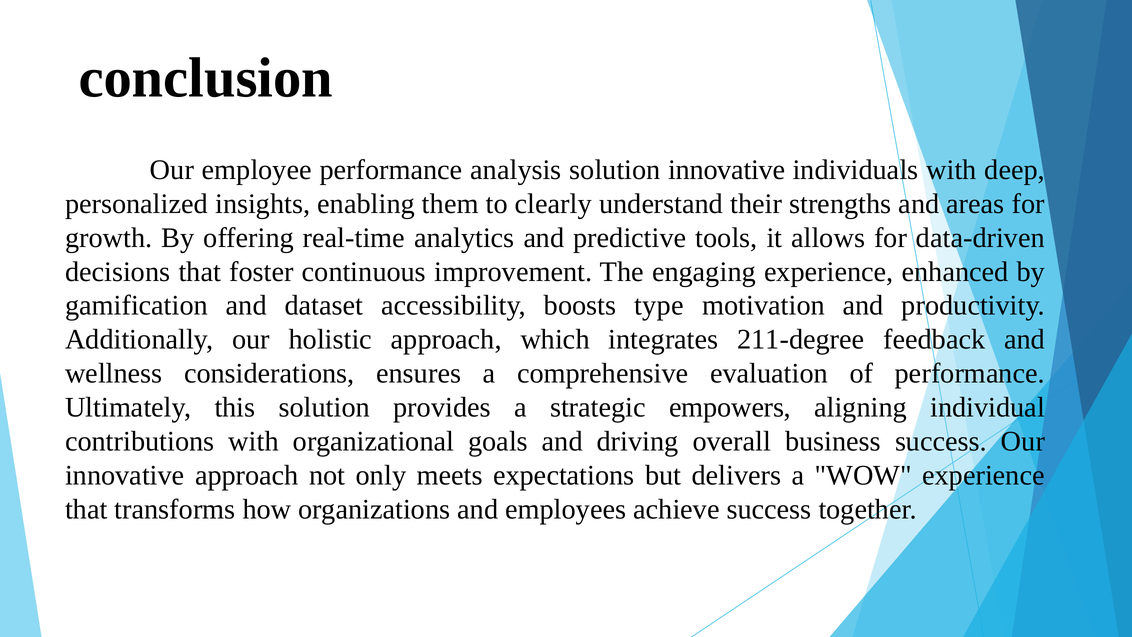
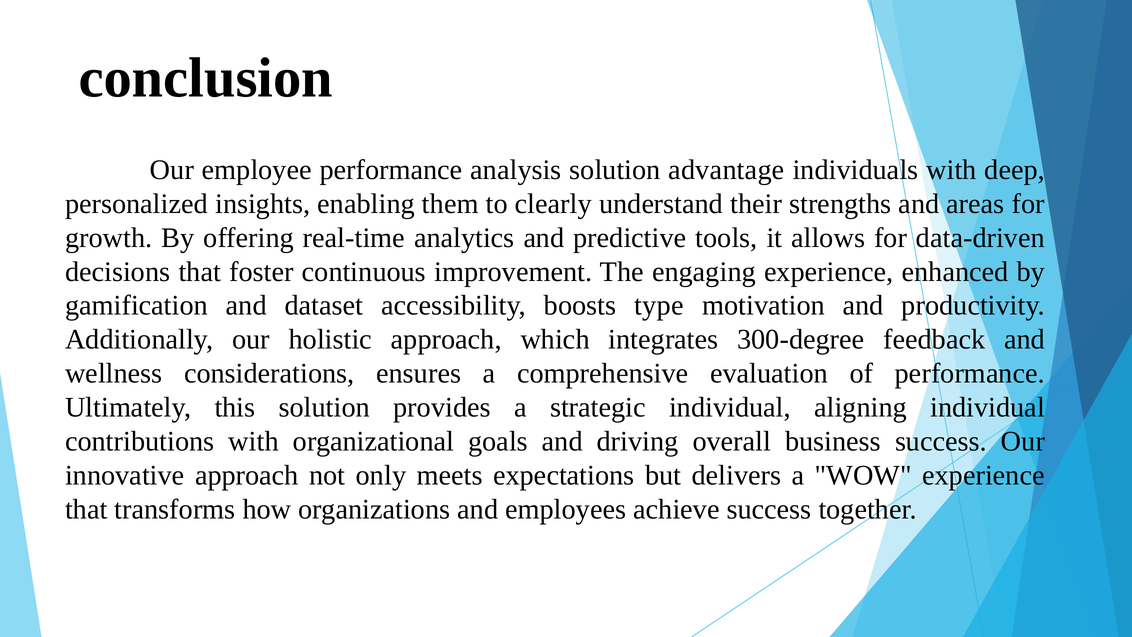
solution innovative: innovative -> advantage (726, 170)
211-degree: 211-degree -> 300-degree (801, 339)
strategic empowers: empowers -> individual (730, 407)
